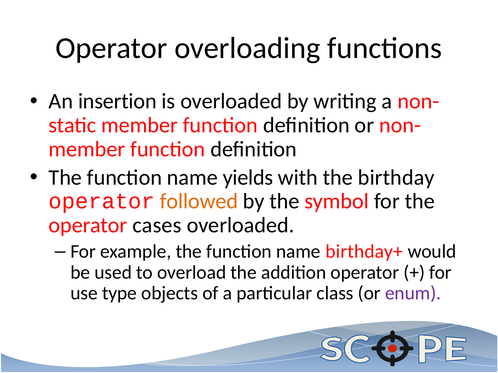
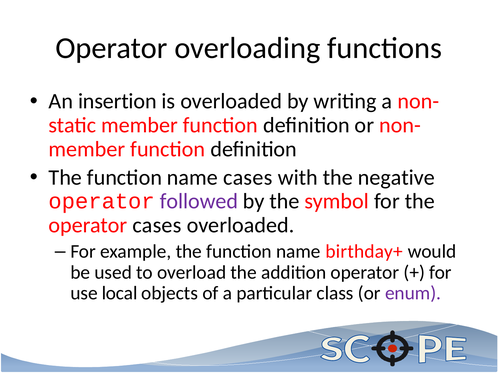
name yields: yields -> cases (248, 178)
birthday: birthday -> negative (396, 178)
followed colour: orange -> purple (199, 202)
type: type -> local (120, 294)
